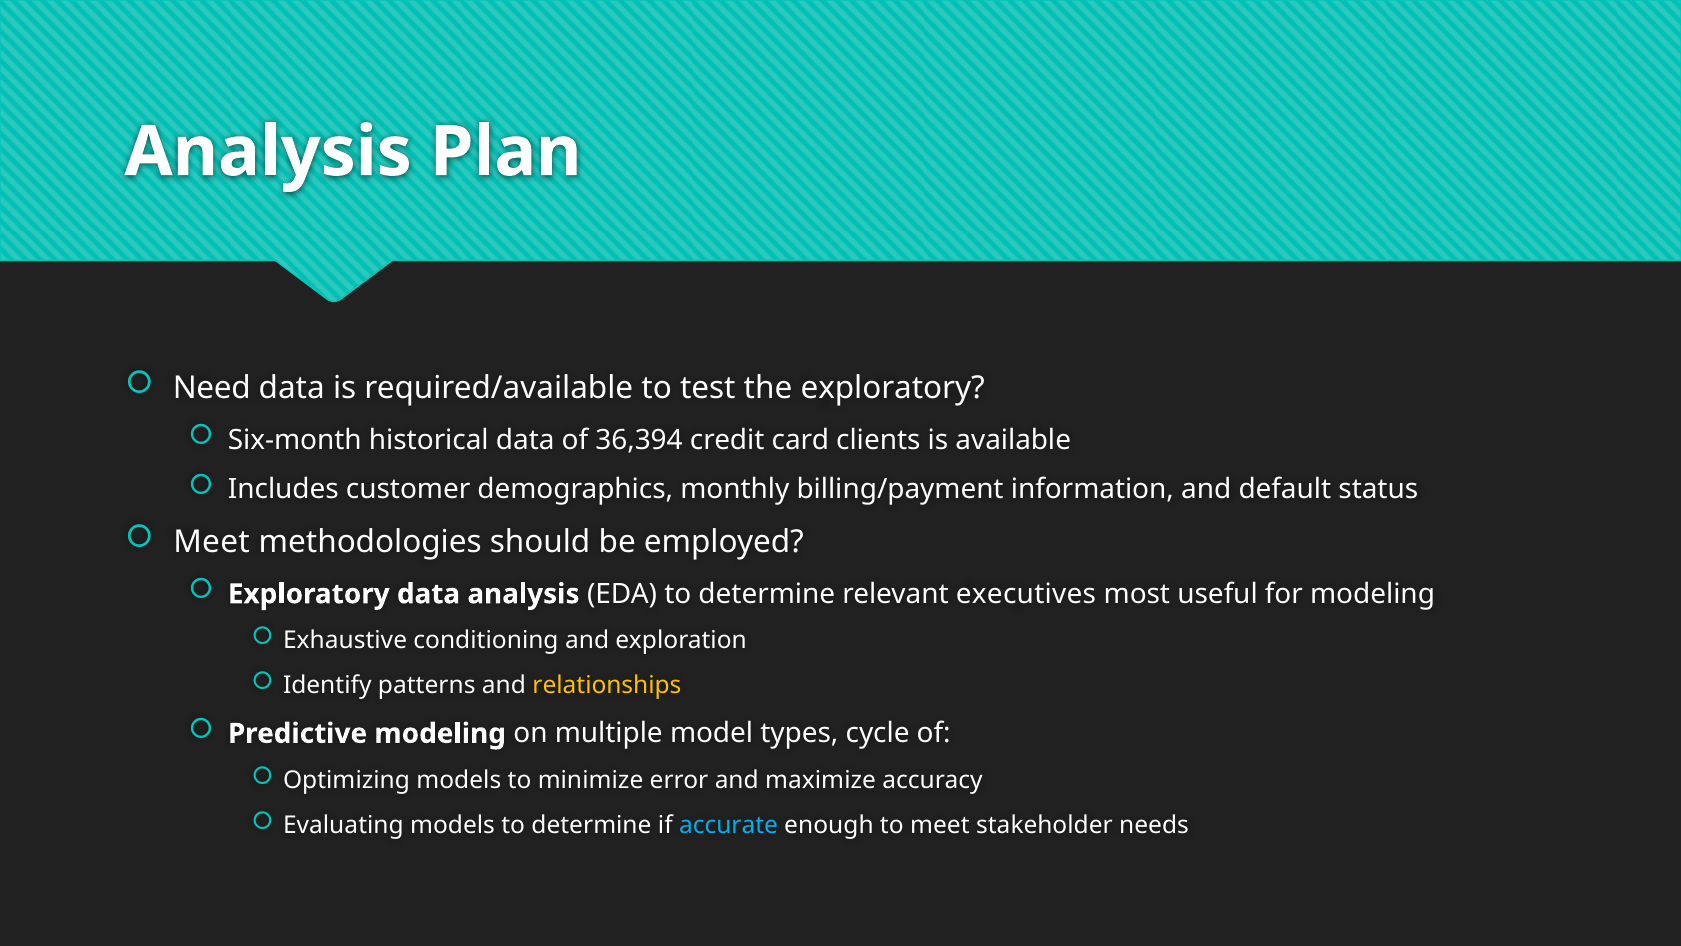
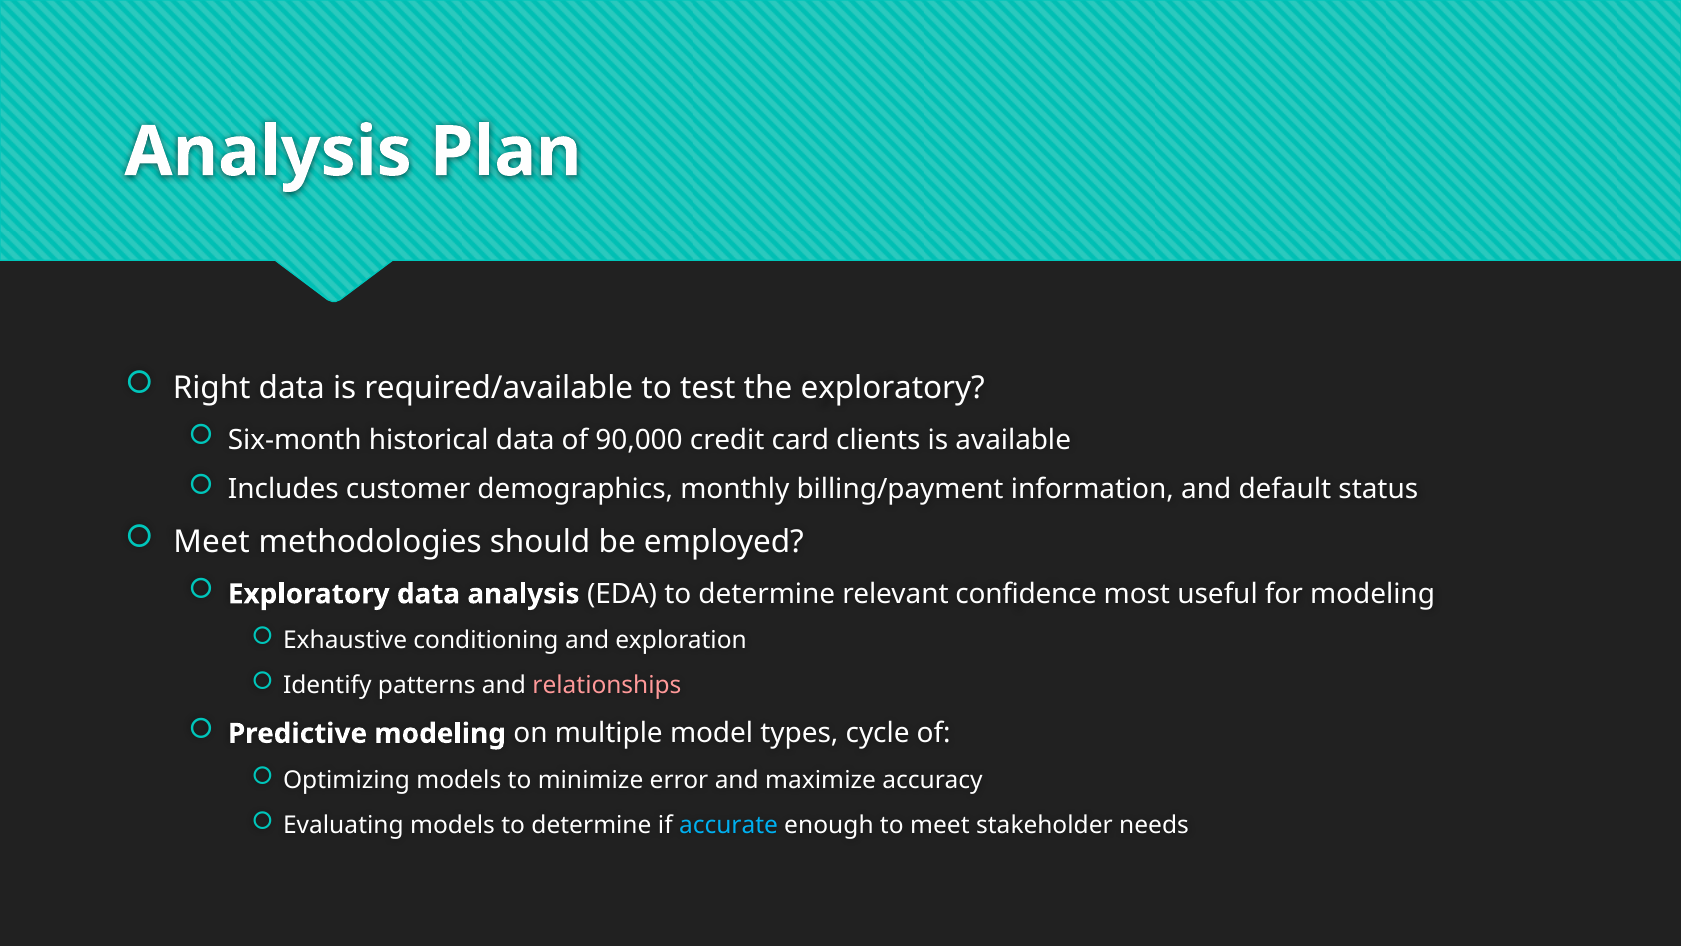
Need: Need -> Right (212, 388)
36,394: 36,394 -> 90,000 (639, 440)
executives: executives -> confidence (1026, 594)
relationships colour: yellow -> pink (607, 685)
